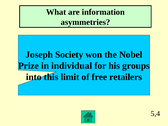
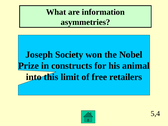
individual: individual -> constructs (72, 66)
groups: groups -> animal (136, 66)
